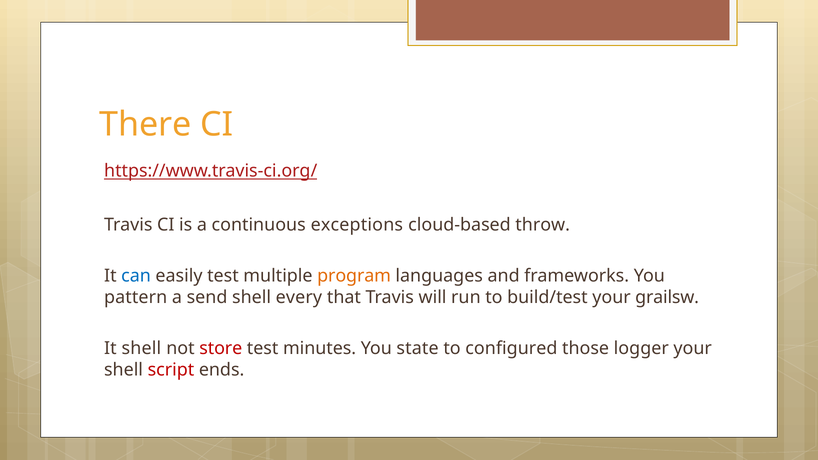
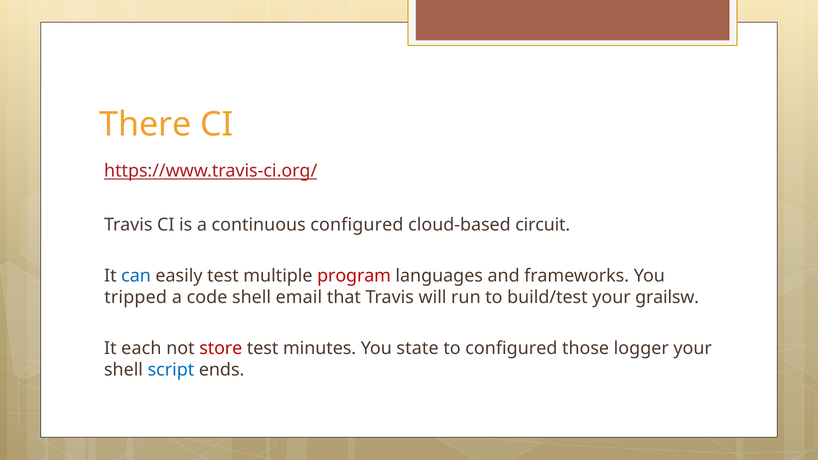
continuous exceptions: exceptions -> configured (357, 225)
throw: throw -> circuit (543, 225)
program colour: orange -> red (354, 276)
pattern: pattern -> tripped (136, 298)
send: send -> code (207, 298)
every: every -> email (299, 298)
It shell: shell -> each (141, 349)
script colour: red -> blue (171, 370)
